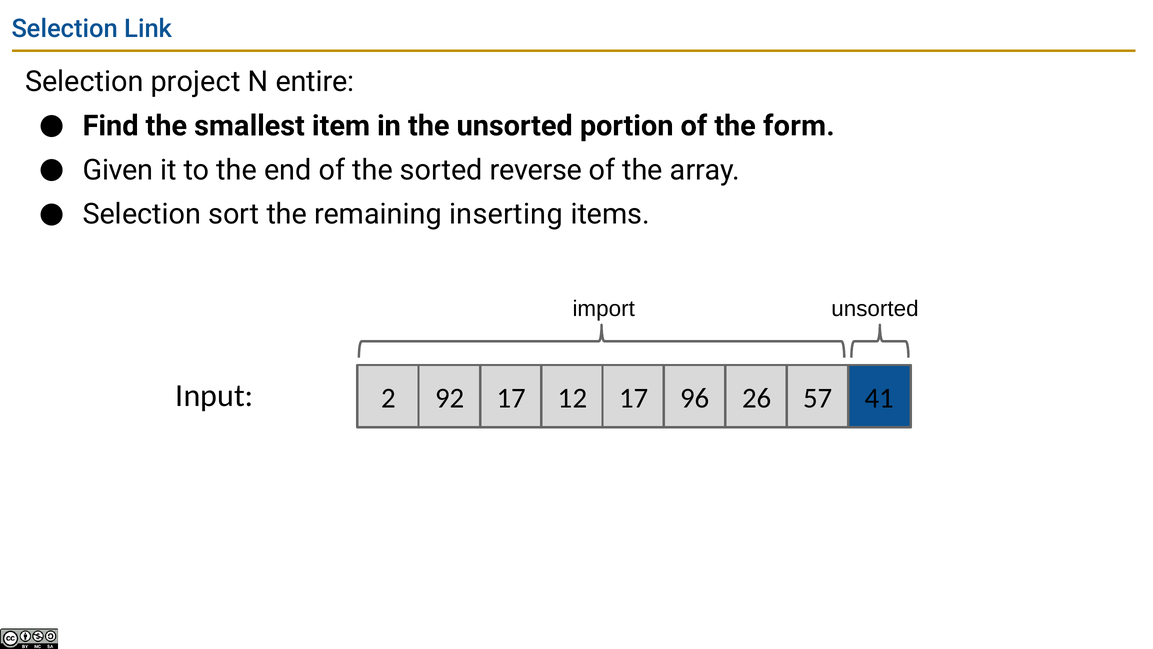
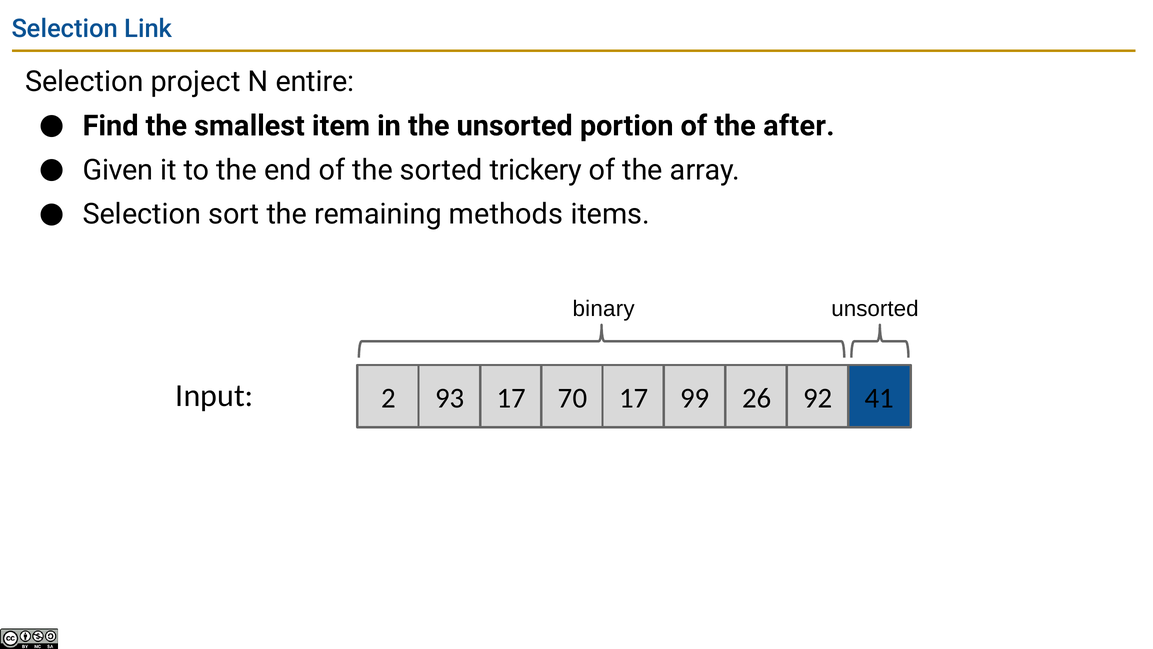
form: form -> after (799, 126)
reverse: reverse -> trickery (536, 170)
inserting: inserting -> methods (506, 214)
import: import -> binary (604, 309)
92: 92 -> 93 (450, 398)
12: 12 -> 70 (573, 398)
96: 96 -> 99 (695, 398)
57: 57 -> 92 (818, 398)
